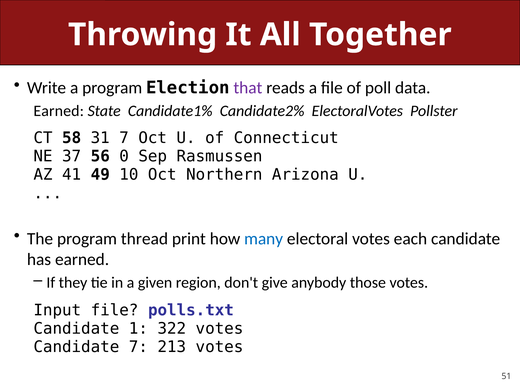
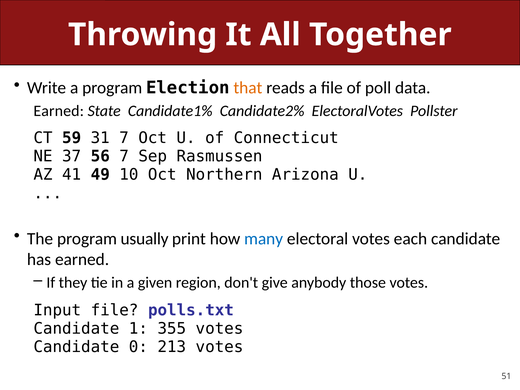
that colour: purple -> orange (248, 88)
58: 58 -> 59 (72, 138)
56 0: 0 -> 7 (124, 156)
thread: thread -> usually (145, 239)
322: 322 -> 355 (172, 329)
Candidate 7: 7 -> 0 (138, 347)
